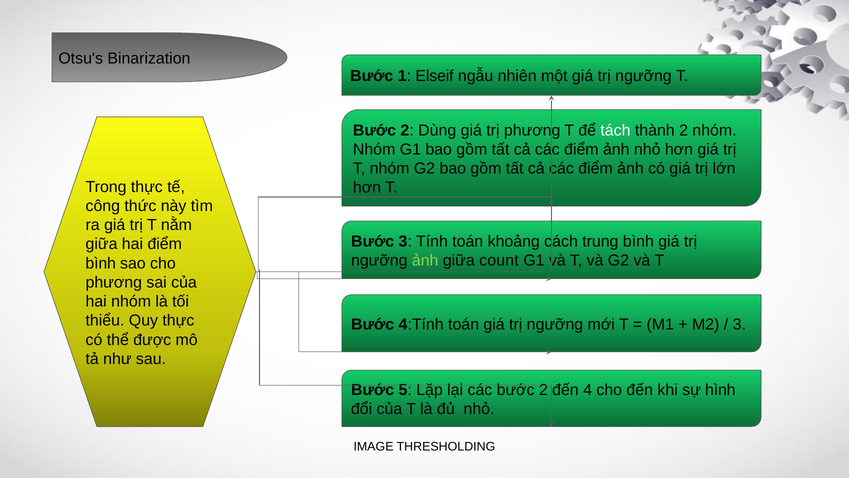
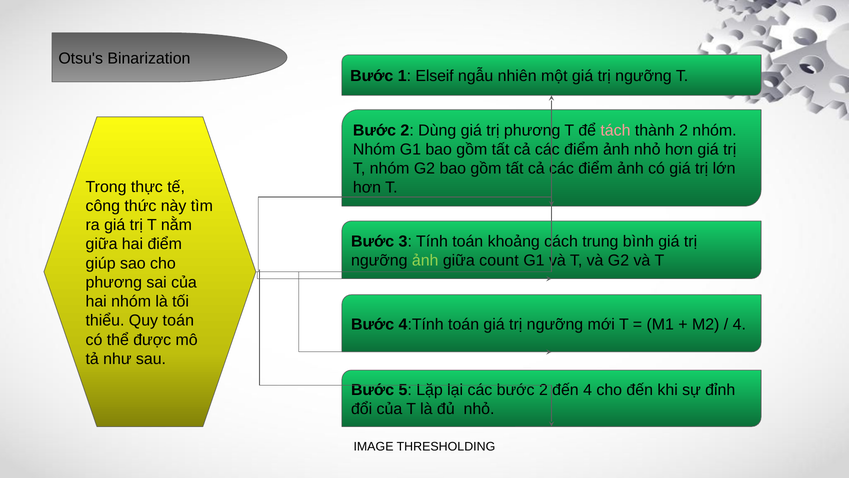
tách colour: white -> pink (615, 130)
bình: bình -> giúp (101, 263)
Quy thực: thực -> toán (178, 320)
3: 3 -> 4 (739, 324)
hình: hình -> đỉnh (720, 390)
